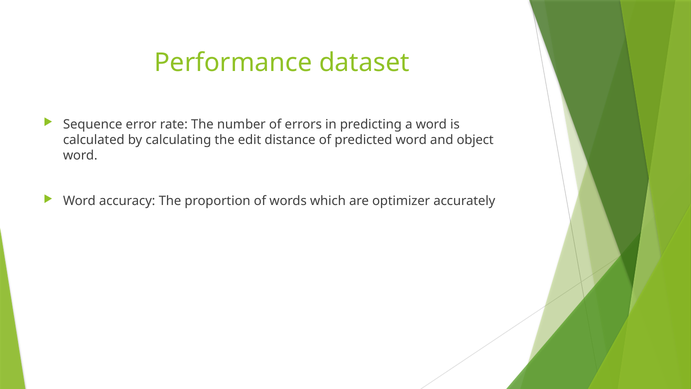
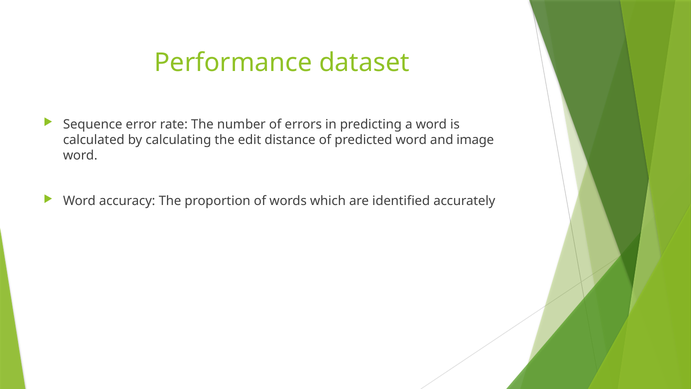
object: object -> image (475, 140)
optimizer: optimizer -> identified (401, 201)
